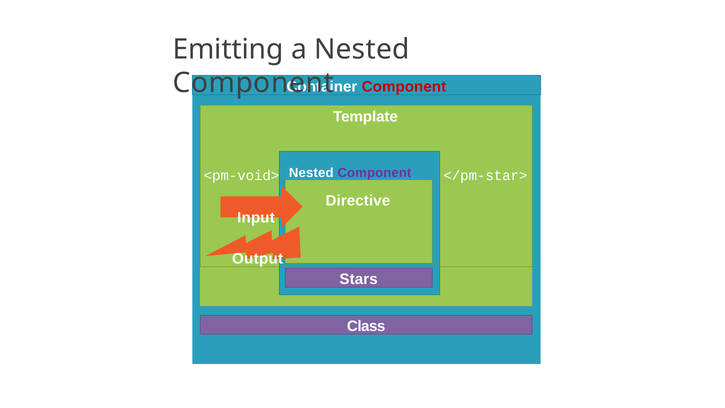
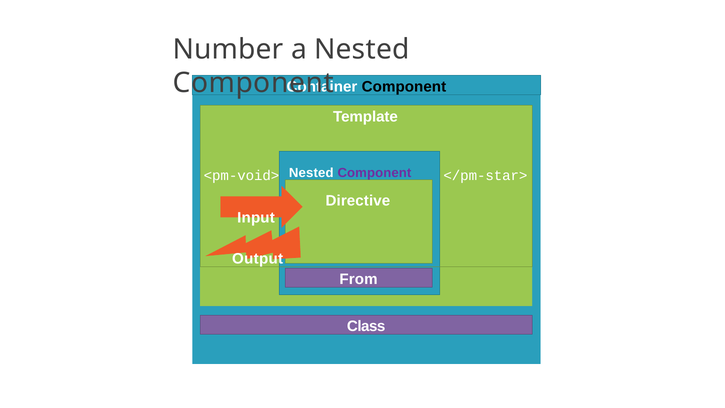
Emitting: Emitting -> Number (228, 49)
Component colour: red -> black (404, 87)
Stars: Stars -> From (359, 279)
